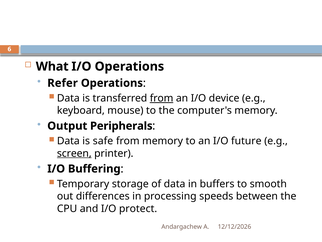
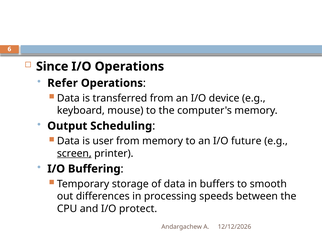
What: What -> Since (52, 66)
from underline: present -> none (162, 98)
Peripherals: Peripherals -> Scheduling (121, 126)
safe: safe -> user (103, 141)
